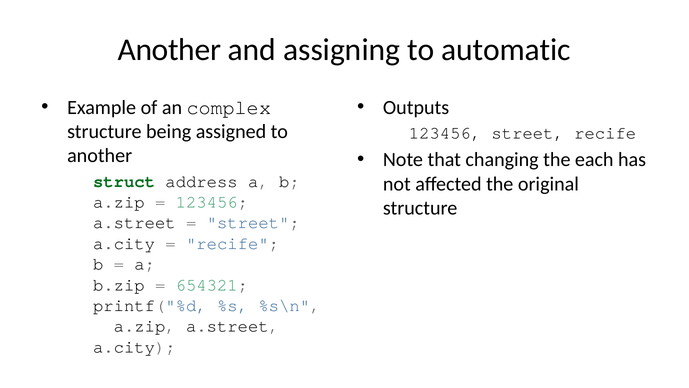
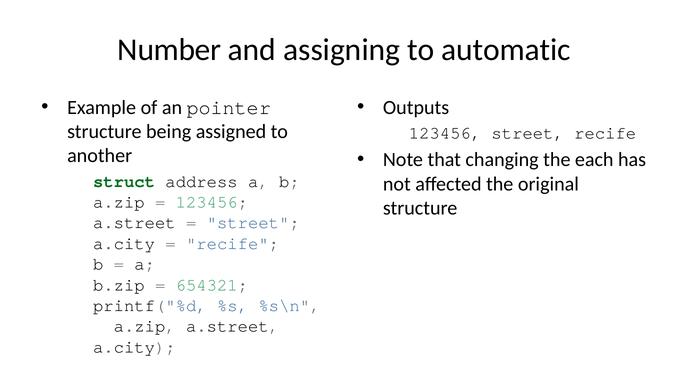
Another: Another -> Number (169, 50)
complex: complex -> pointer (229, 107)
